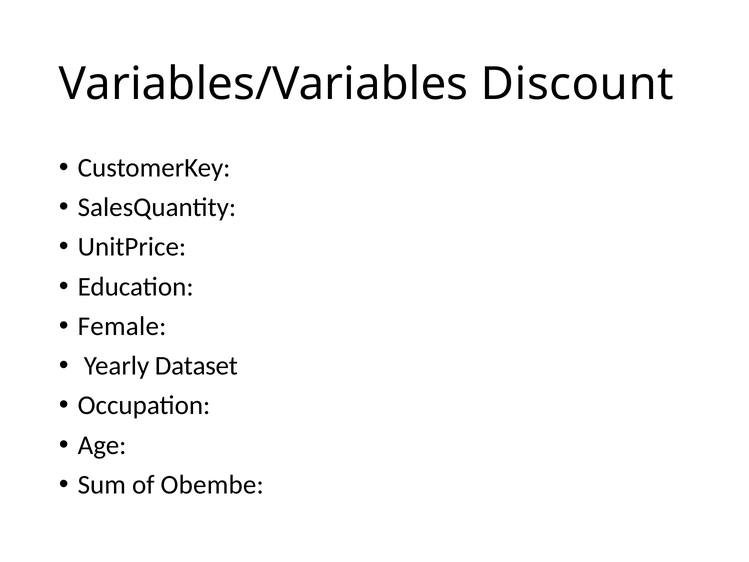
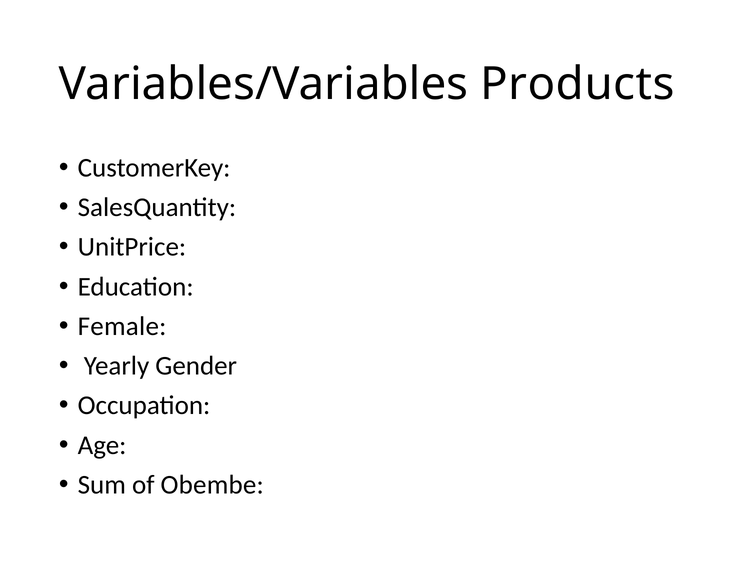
Discount: Discount -> Products (577, 84)
Dataset: Dataset -> Gender (196, 366)
